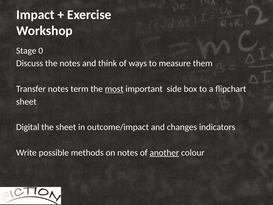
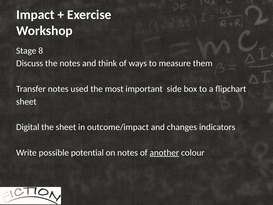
0: 0 -> 8 (41, 51)
term: term -> used (79, 89)
most underline: present -> none (114, 89)
methods: methods -> potential (87, 152)
